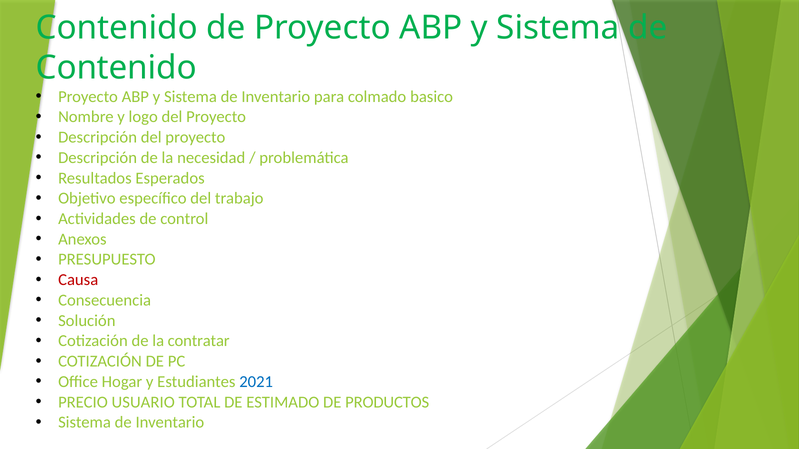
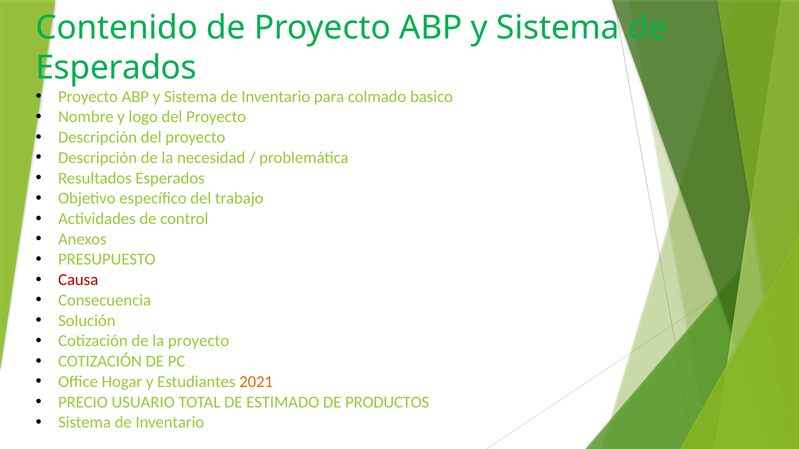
Contenido: Contenido -> Esperados (116, 68)
la contratar: contratar -> proyecto (199, 341)
2021 colour: blue -> orange (256, 382)
